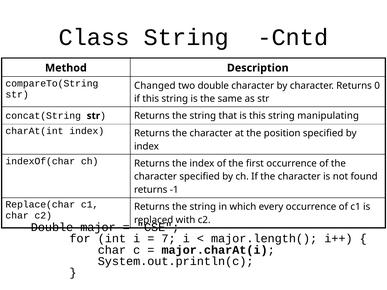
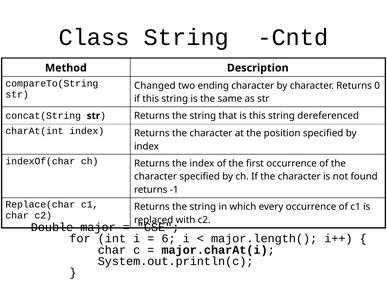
two double: double -> ending (213, 86)
manipulating: manipulating -> dereferenced (328, 116)
7: 7 -> 6 (169, 239)
